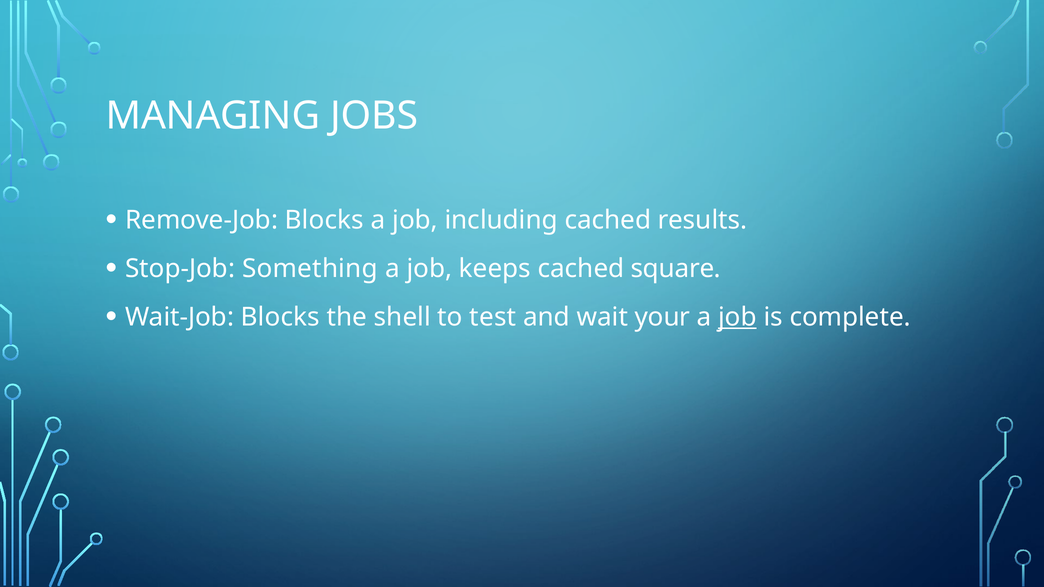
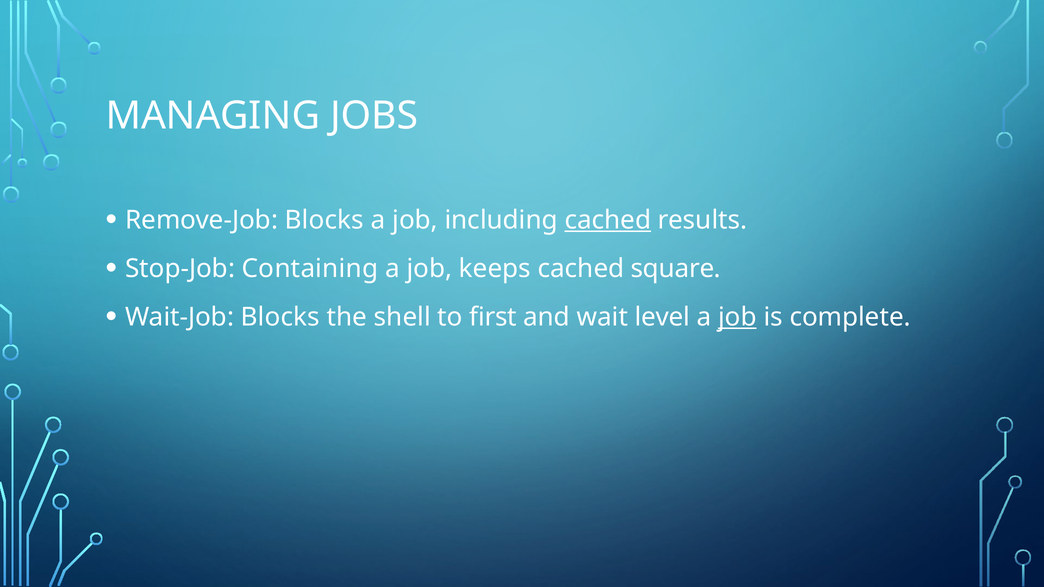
cached underline: none -> present (608, 220)
Something: Something -> Containing (310, 269)
test: test -> first (493, 317)
your: your -> level (663, 317)
